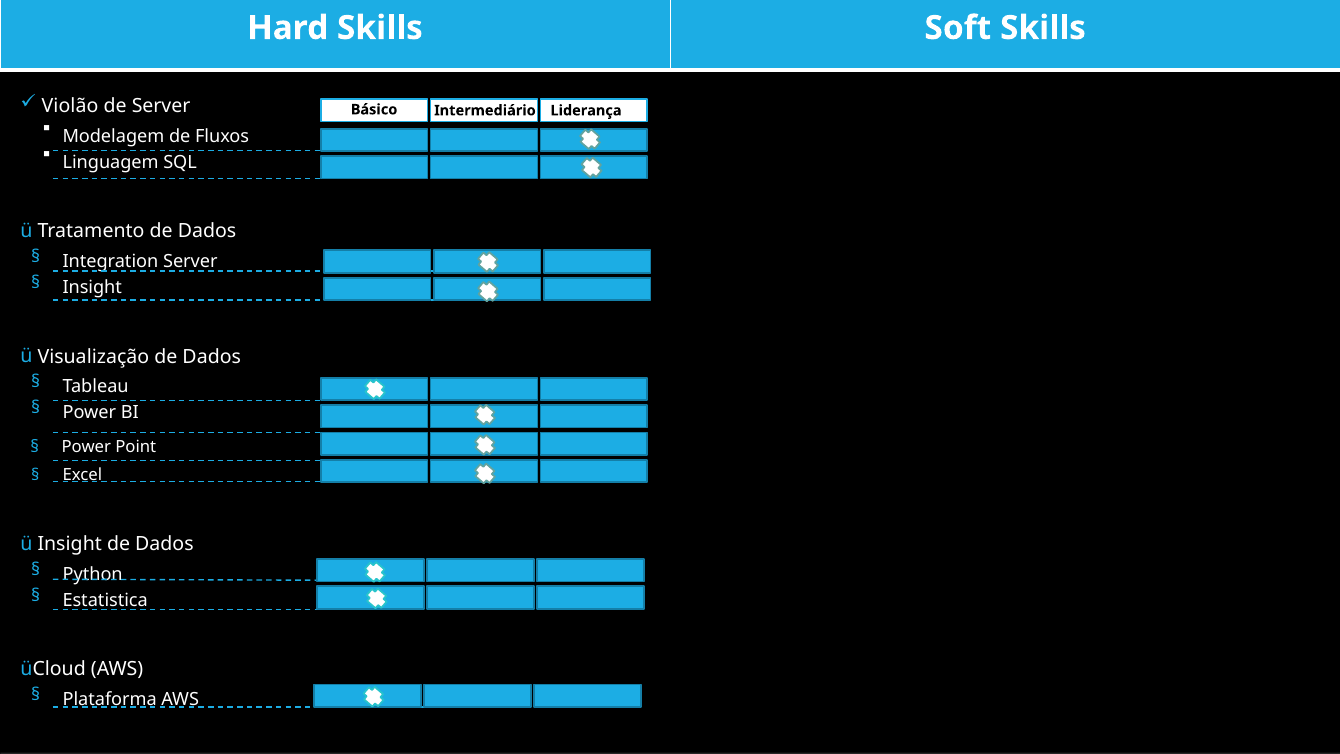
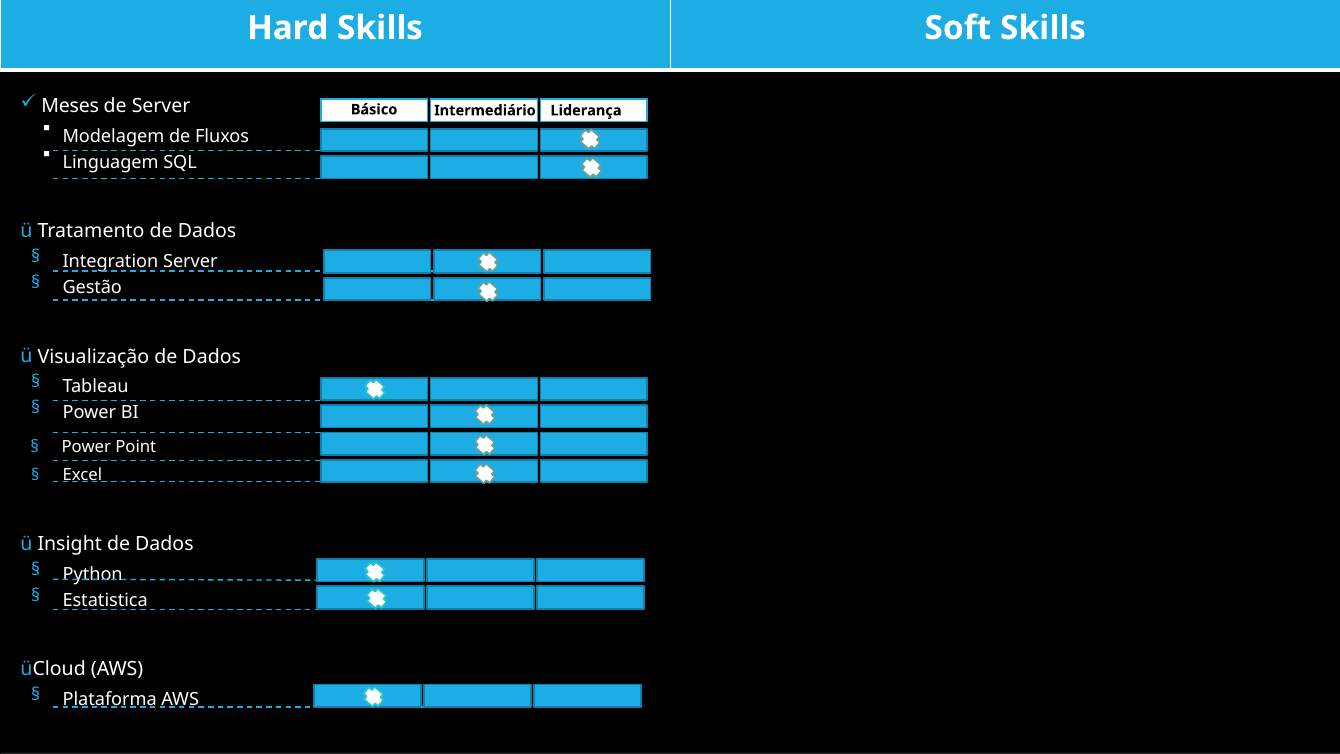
Violão: Violão -> Meses (70, 106)
Insight: Insight -> Gestão (92, 288)
